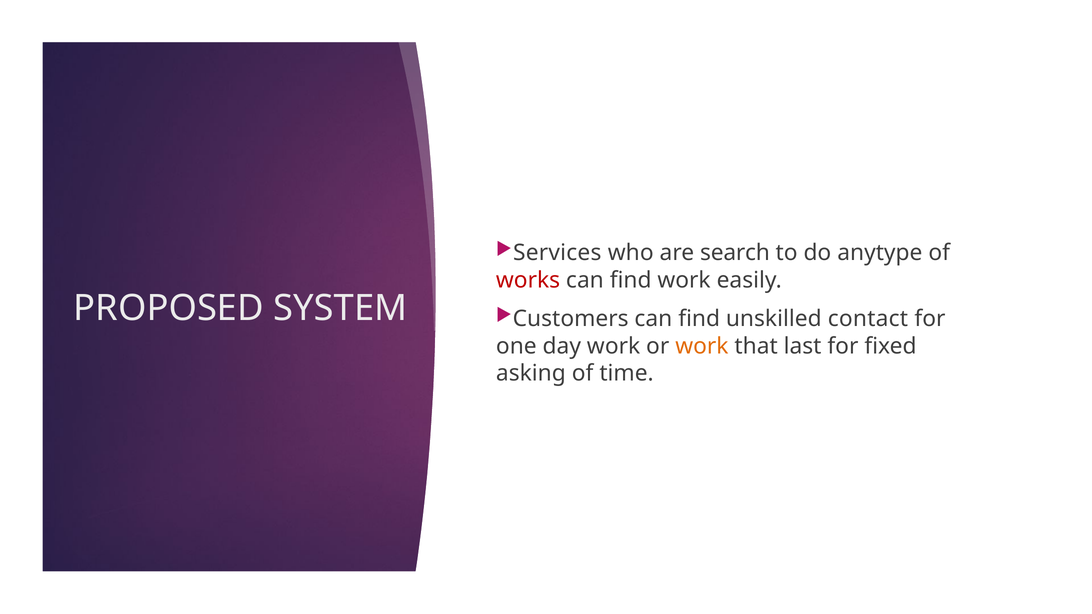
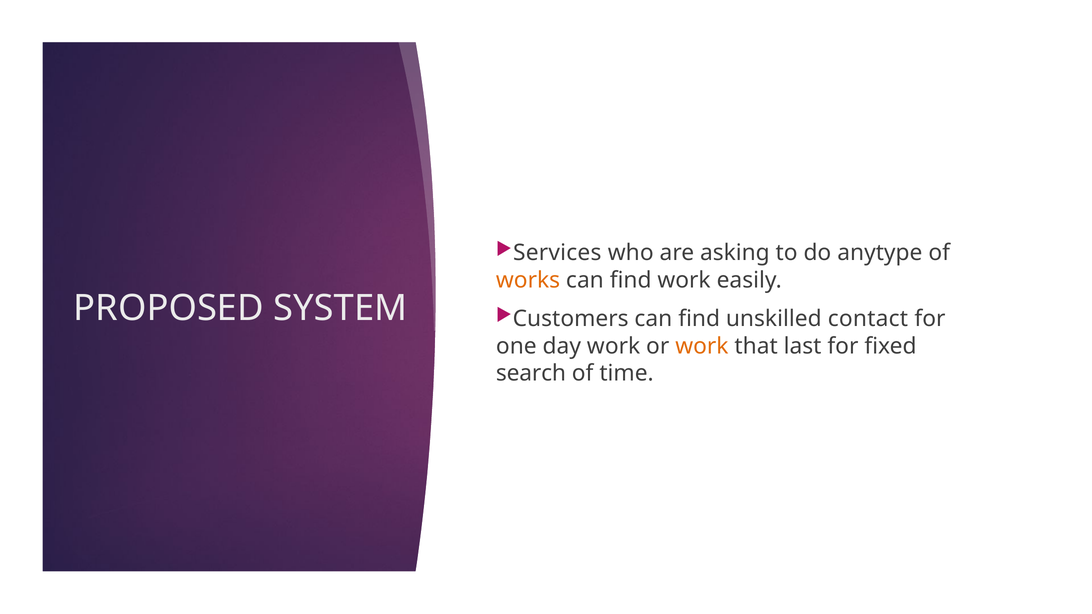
search: search -> asking (735, 253)
works colour: red -> orange (528, 280)
asking: asking -> search (531, 374)
